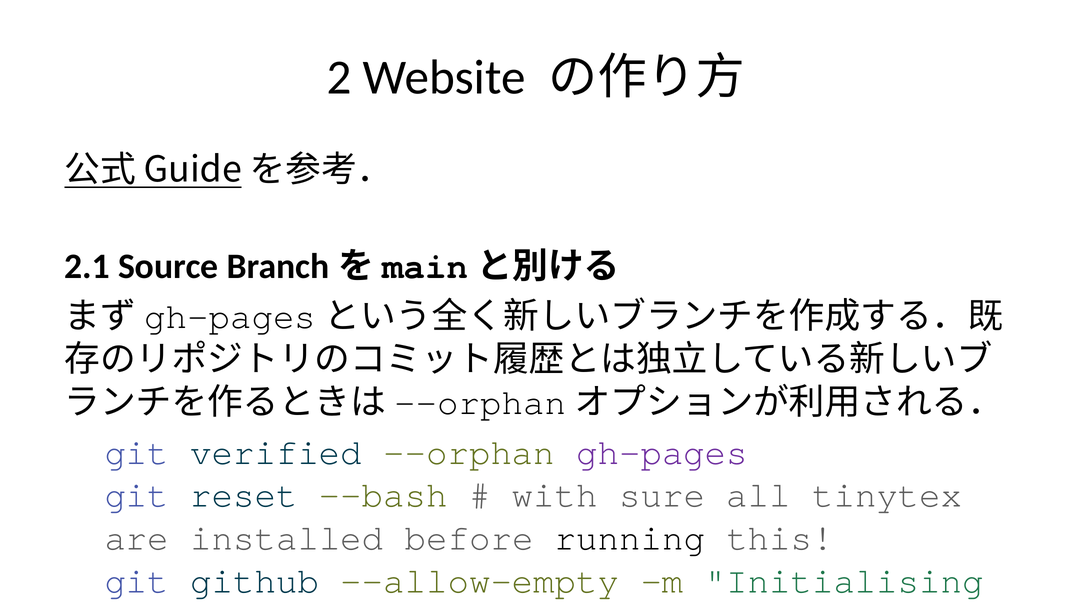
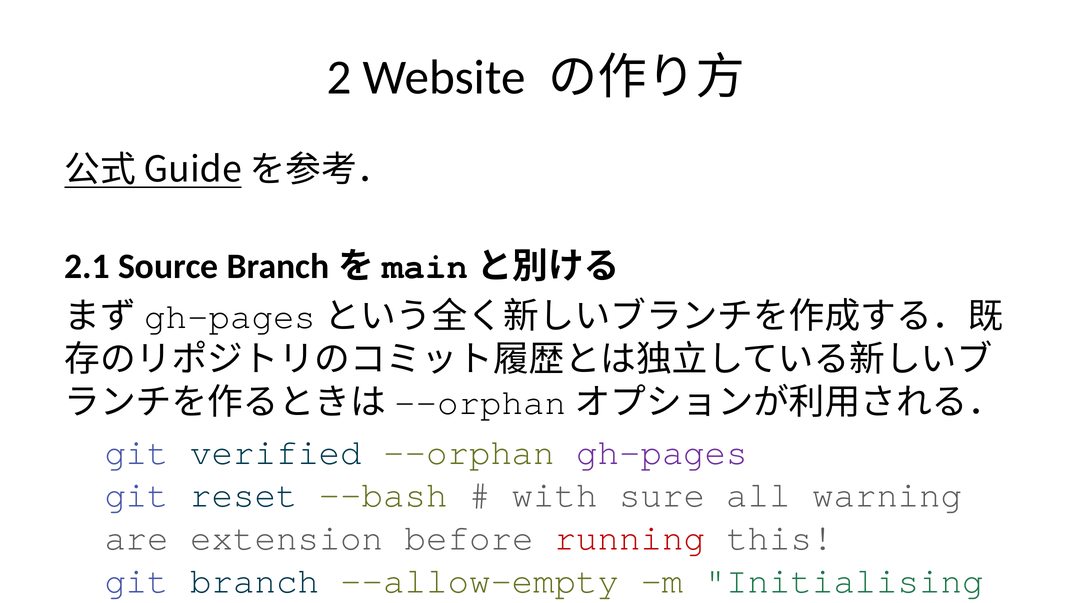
all tinytex: tinytex -> warning (887, 495)
installed: installed -> extension (287, 538)
running colour: black -> red (630, 538)
git github: github -> branch (255, 581)
